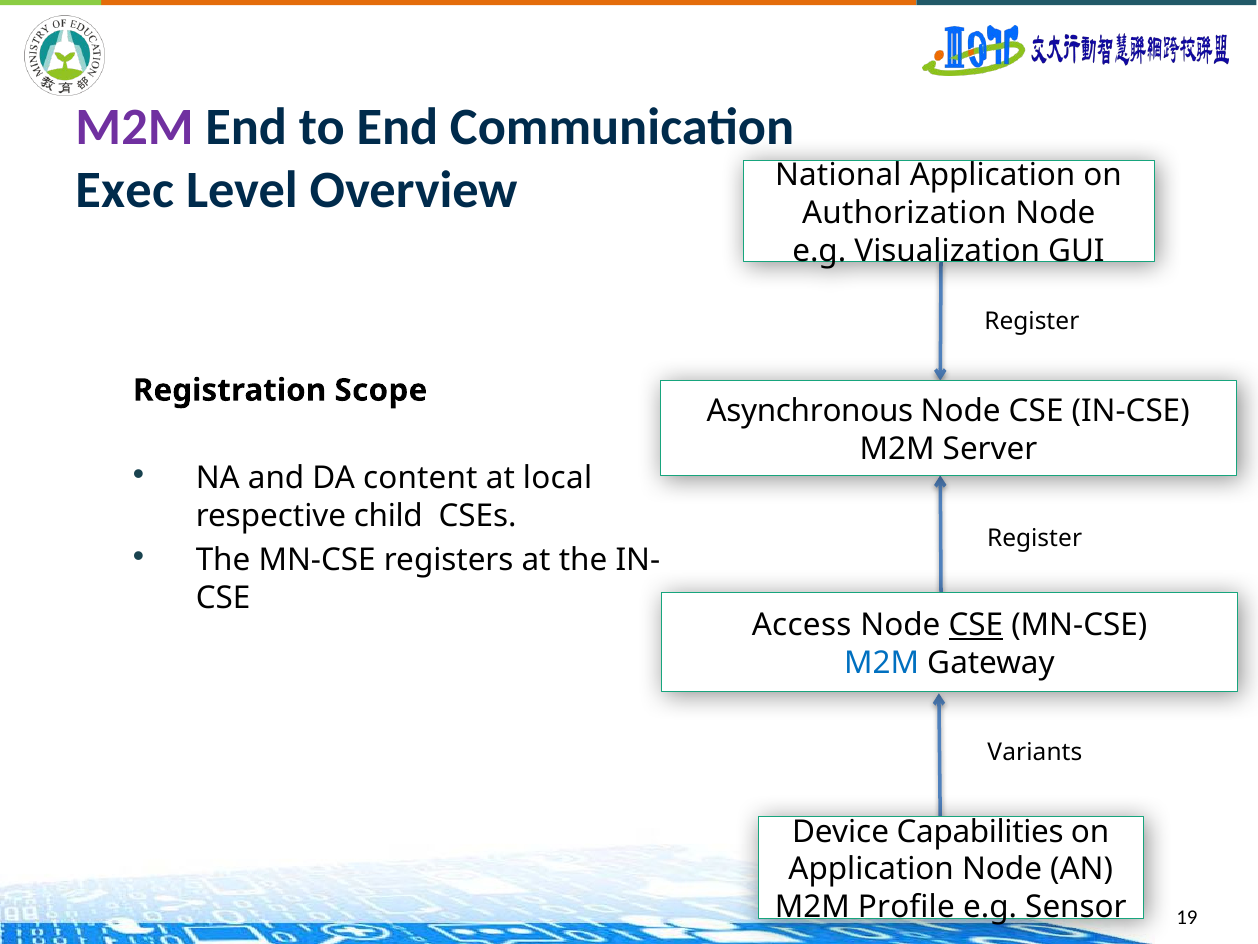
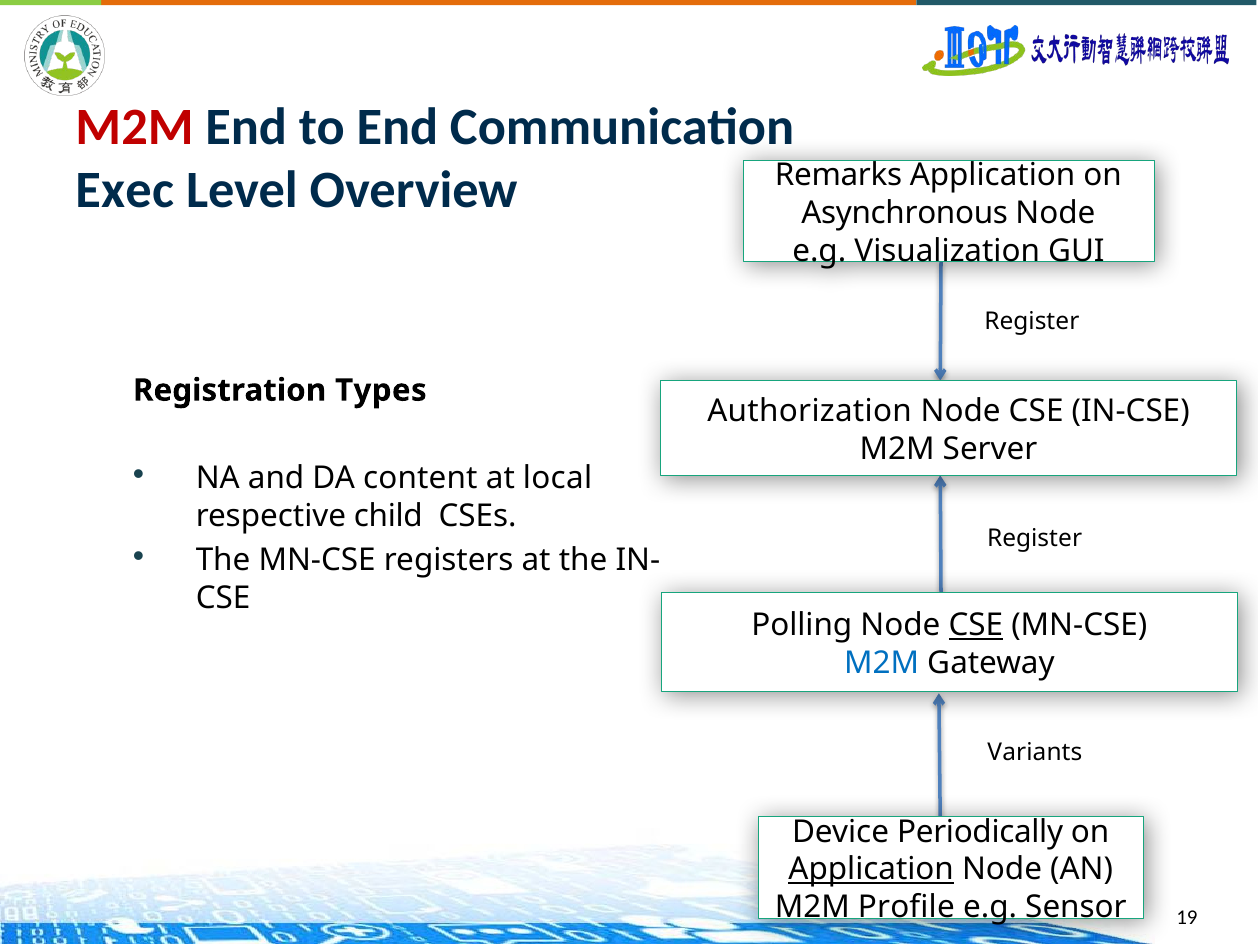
M2M colour: purple -> red (135, 127)
National: National -> Remarks (839, 175)
Authorization: Authorization -> Asynchronous (905, 213)
Scope: Scope -> Types (381, 390)
Asynchronous: Asynchronous -> Authorization (810, 411)
Access: Access -> Polling (802, 625)
Capabilities: Capabilities -> Periodically (980, 831)
Application underline: none -> present (871, 869)
